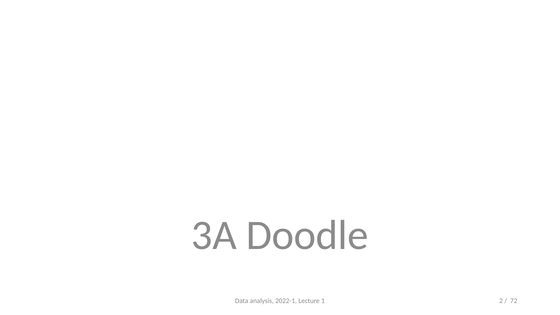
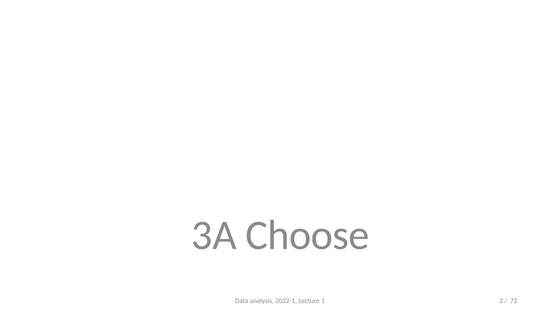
Doodle: Doodle -> Choose (307, 235)
